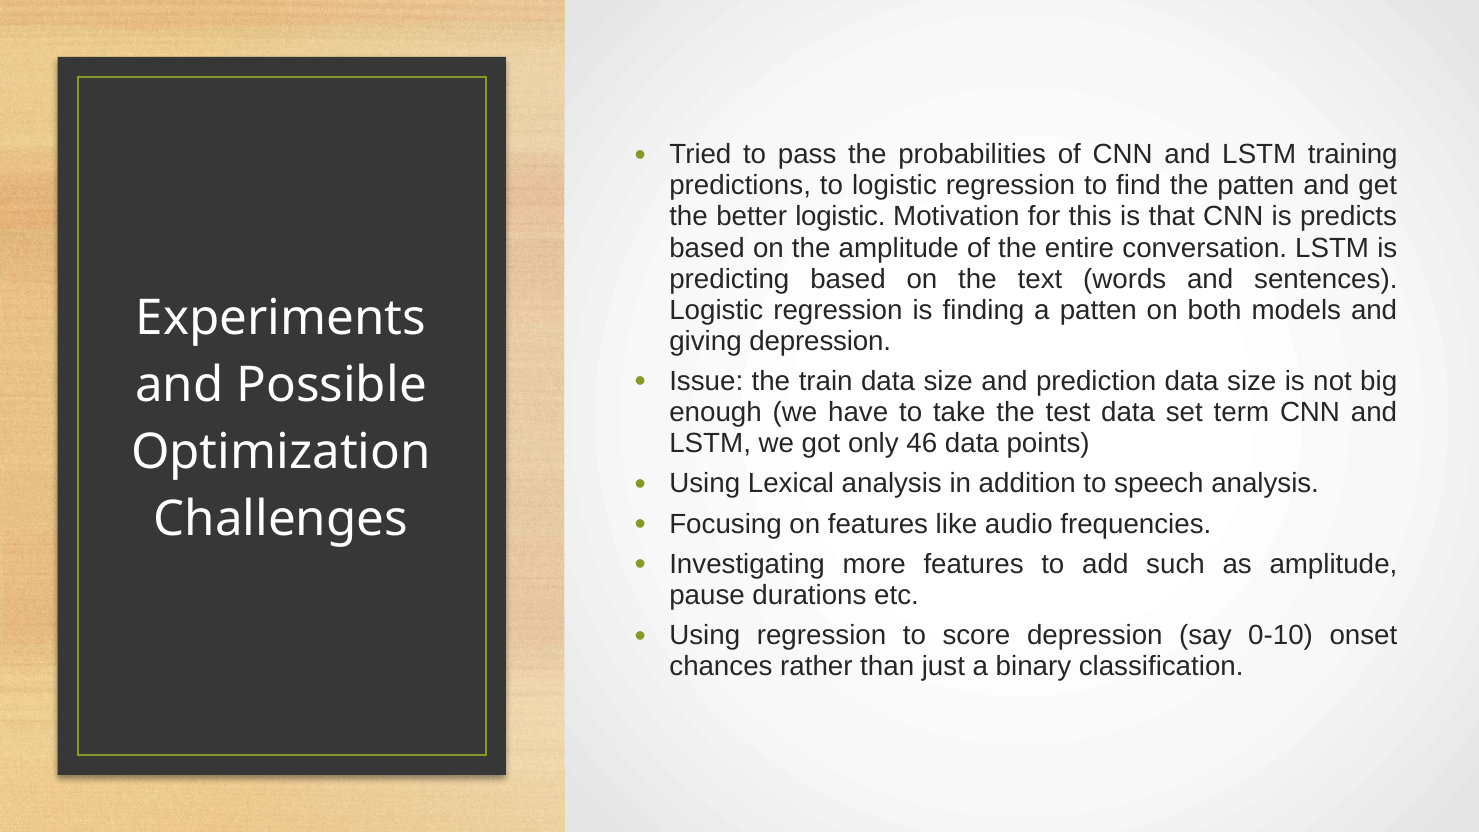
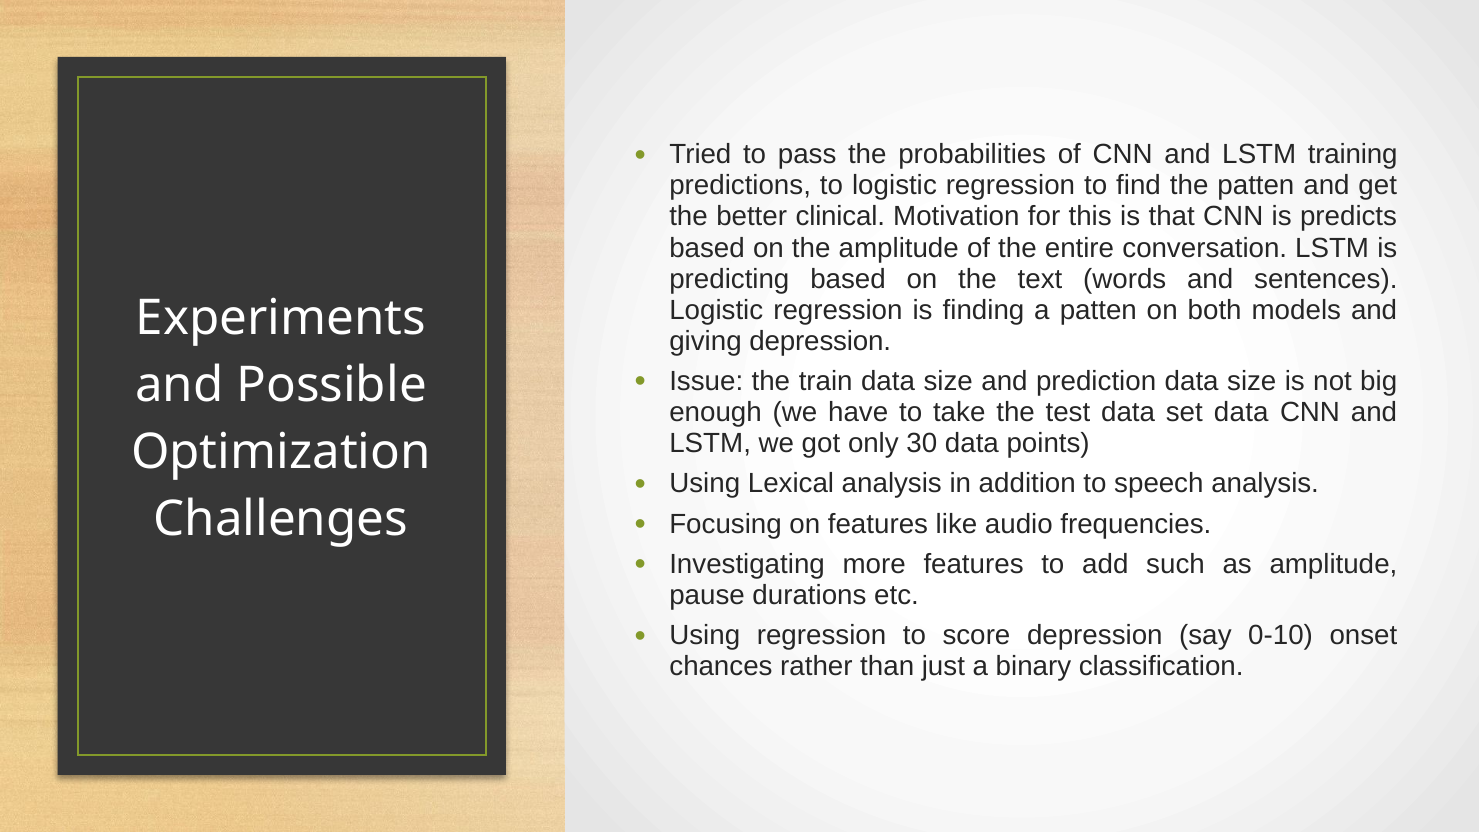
better logistic: logistic -> clinical (840, 217)
set term: term -> data (1241, 412)
46: 46 -> 30 (922, 443)
